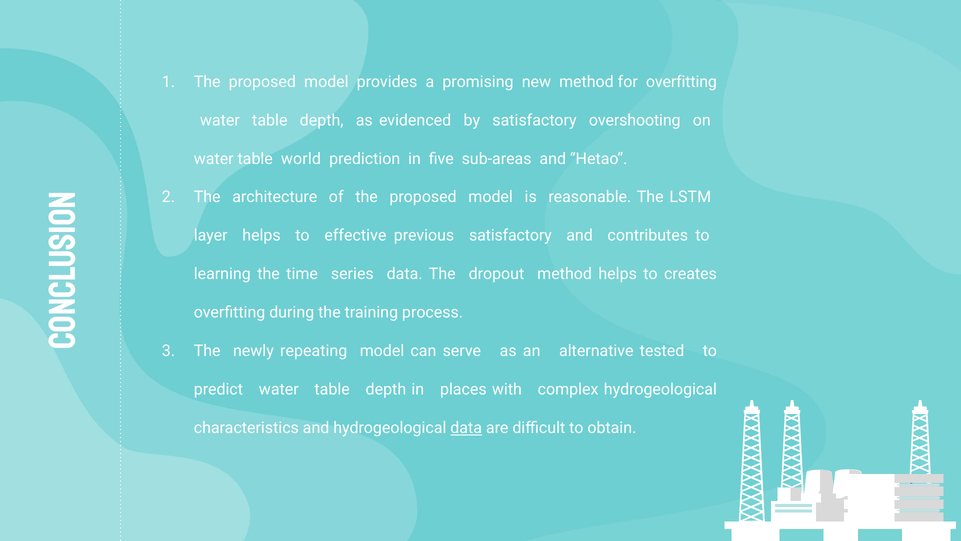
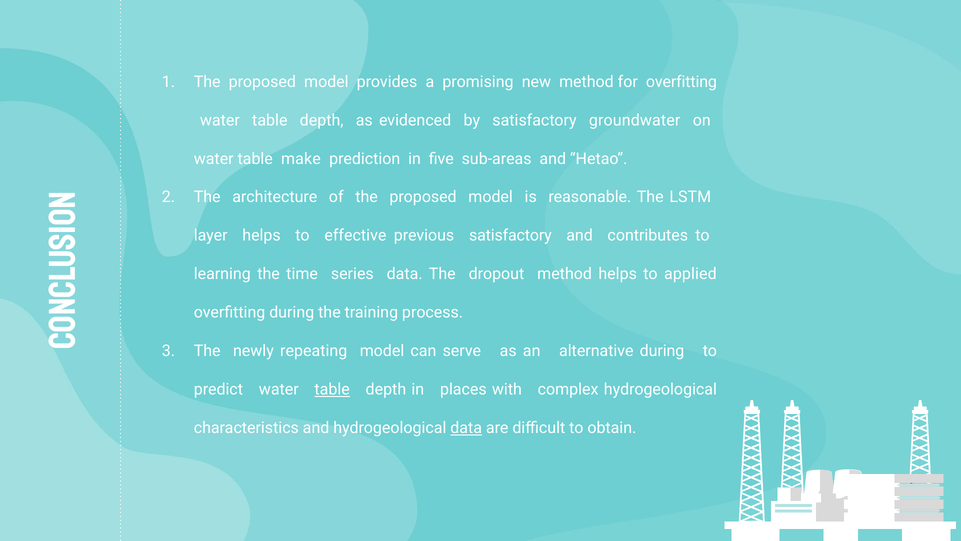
overshooting: overshooting -> groundwater (635, 120)
world: world -> make (301, 159)
creates: creates -> applied (690, 274)
alternative tested: tested -> during (662, 351)
table underline: none -> present (332, 389)
